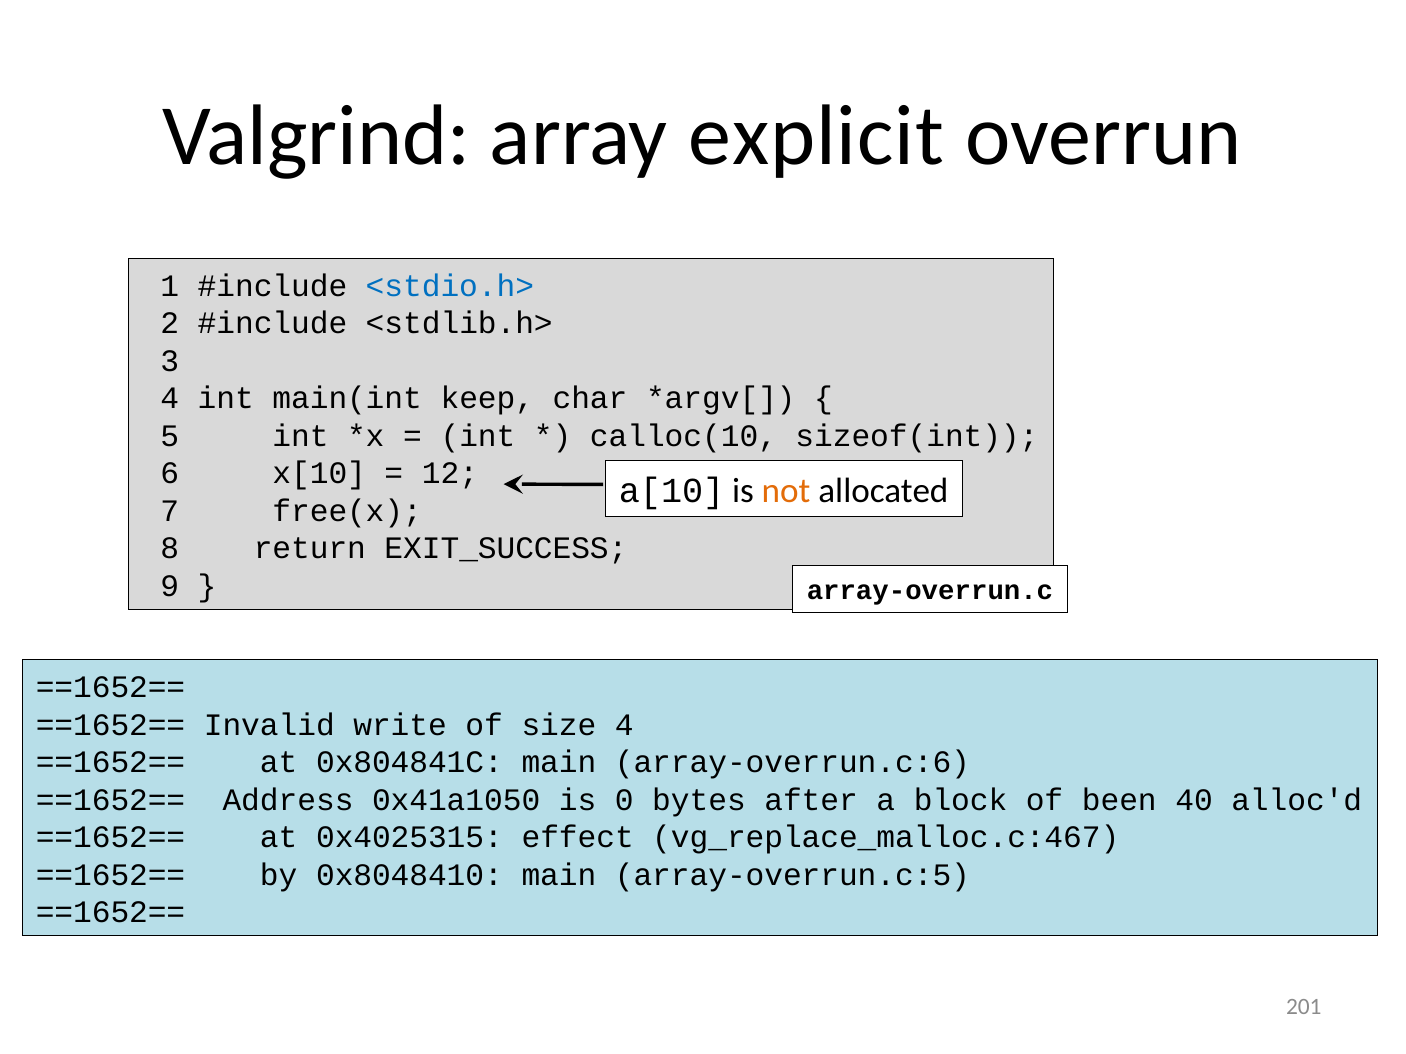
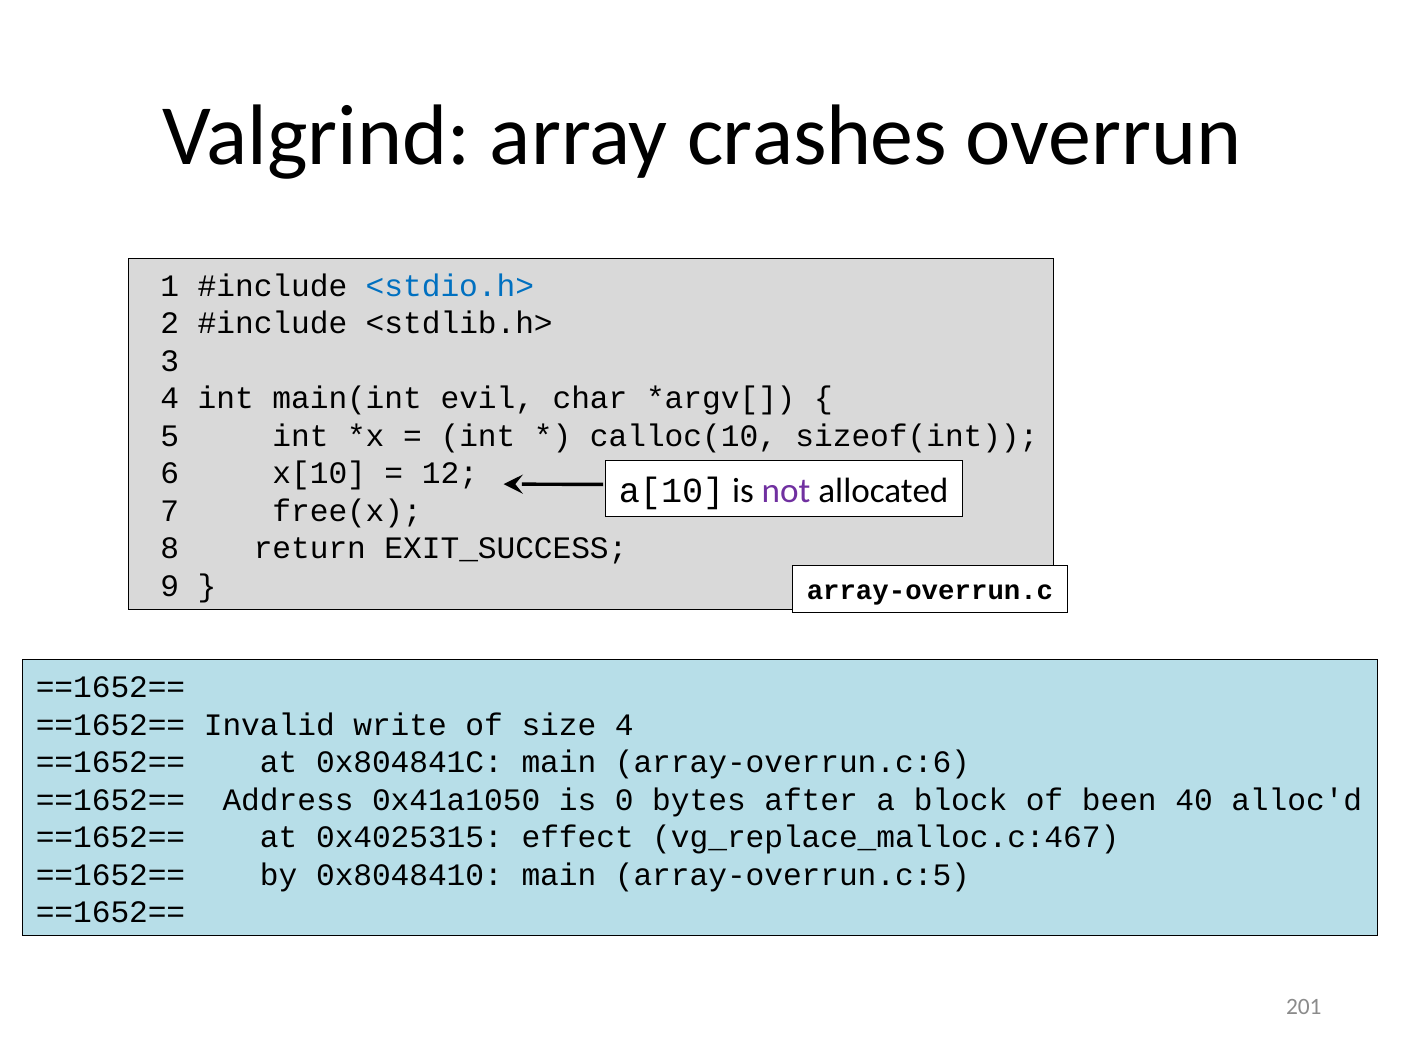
explicit: explicit -> crashes (817, 136)
keep: keep -> evil (487, 399)
not colour: orange -> purple (786, 491)
